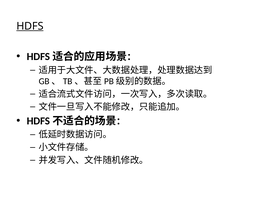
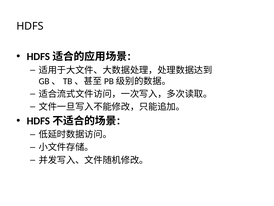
HDFS underline: present -> none (30, 26)
